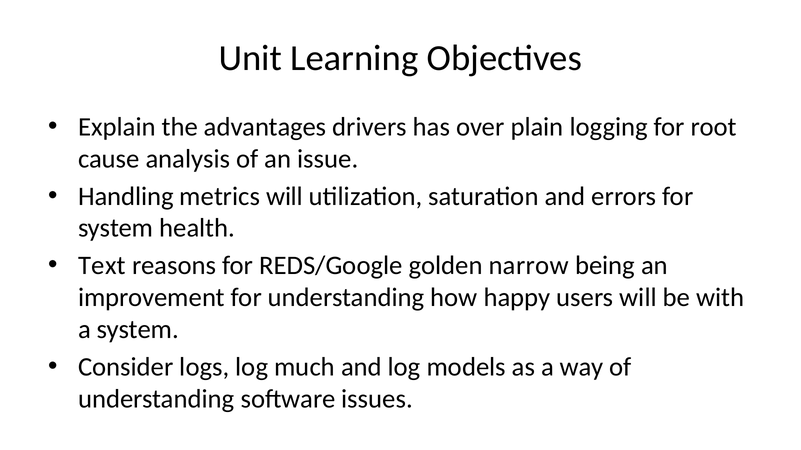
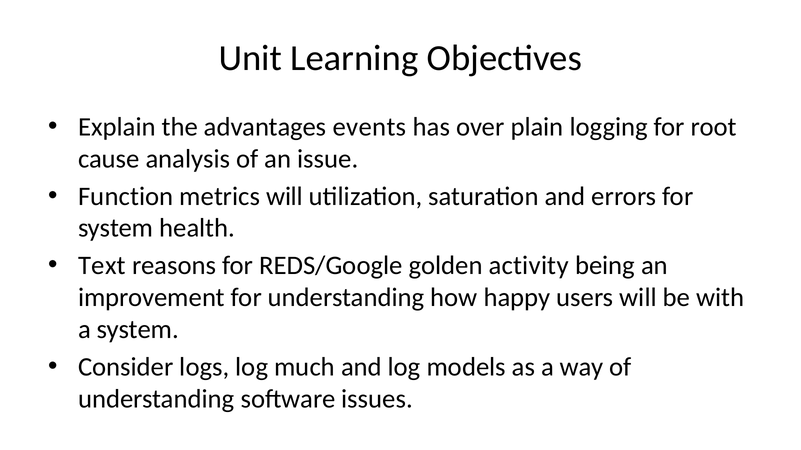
drivers: drivers -> events (370, 127)
Handling: Handling -> Function (126, 196)
narrow: narrow -> activity (529, 266)
